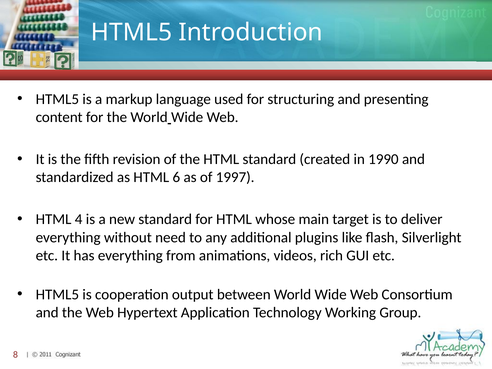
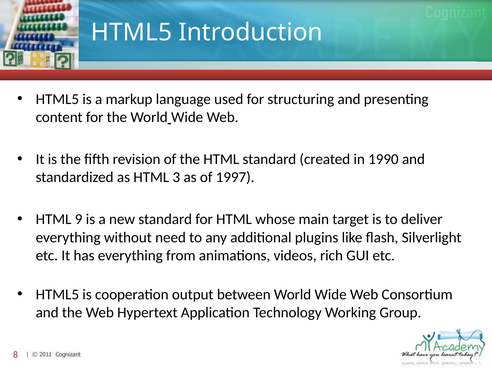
6: 6 -> 3 (176, 177)
4: 4 -> 9 (79, 219)
